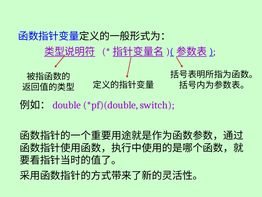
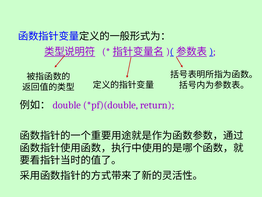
switch: switch -> return (157, 105)
